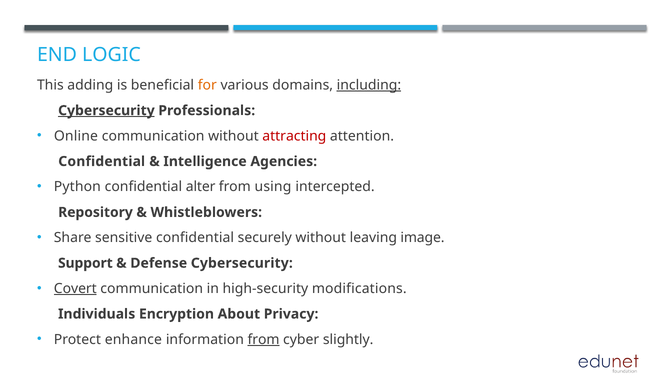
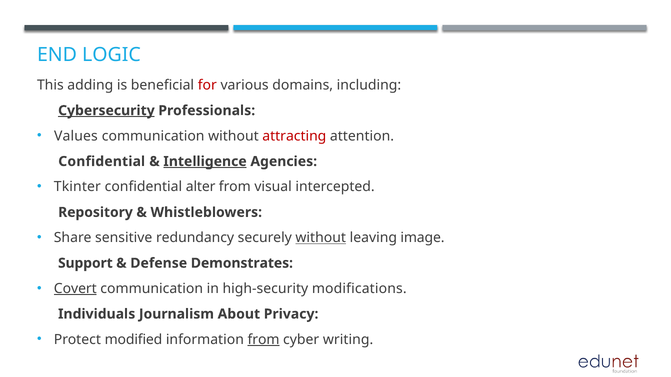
for colour: orange -> red (207, 85)
including underline: present -> none (369, 85)
Online: Online -> Values (76, 136)
Intelligence underline: none -> present (205, 162)
Python: Python -> Tkinter (77, 187)
using: using -> visual (273, 187)
sensitive confidential: confidential -> redundancy (195, 238)
without underline: none -> present (321, 238)
Defense Cybersecurity: Cybersecurity -> Demonstrates (242, 263)
Encryption: Encryption -> Journalism (176, 314)
enhance: enhance -> modified (133, 340)
slightly: slightly -> writing (348, 340)
